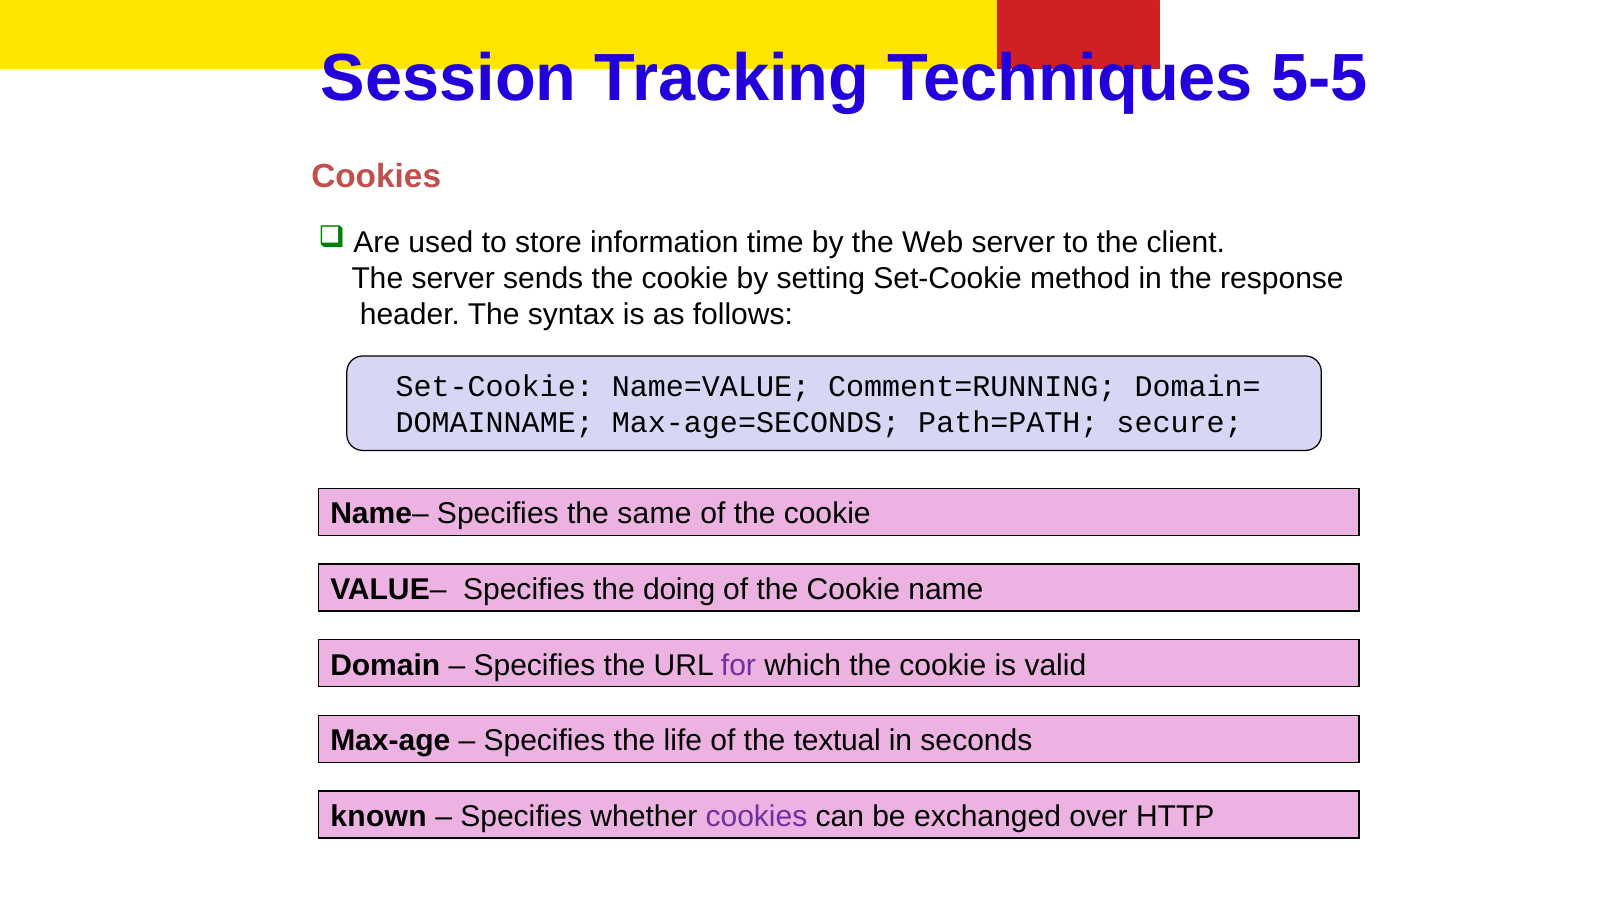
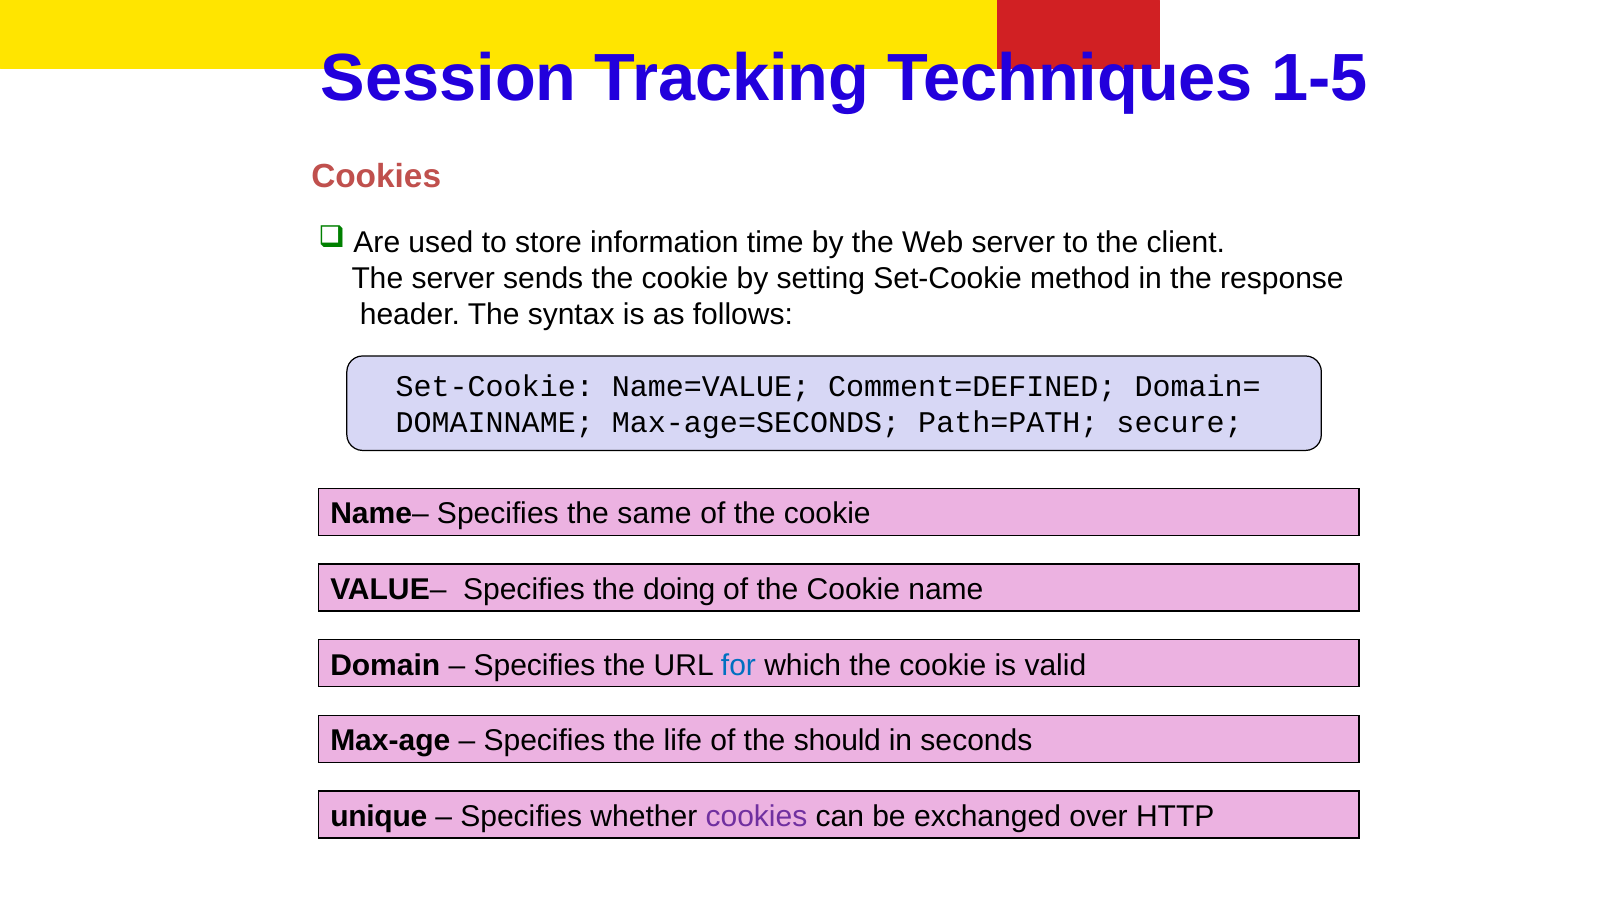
5-5: 5-5 -> 1-5 (1320, 79)
Comment=RUNNING: Comment=RUNNING -> Comment=DEFINED (972, 387)
for colour: purple -> blue (738, 665)
textual: textual -> should (837, 741)
known: known -> unique (379, 817)
